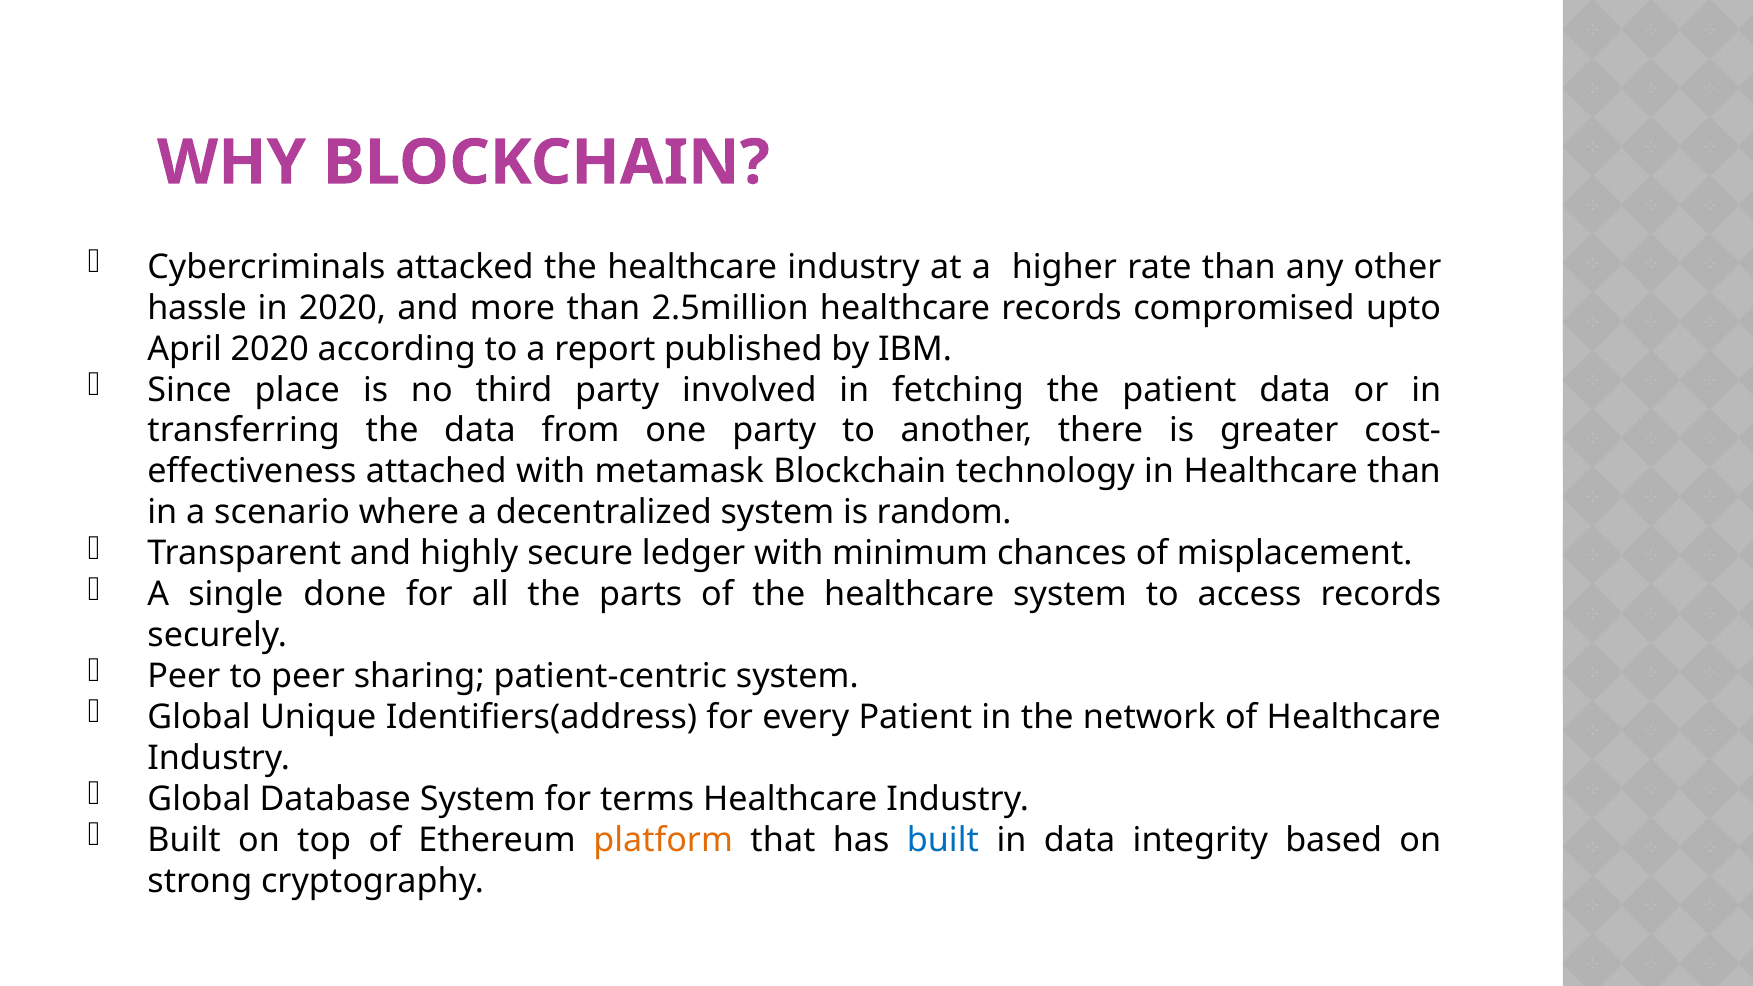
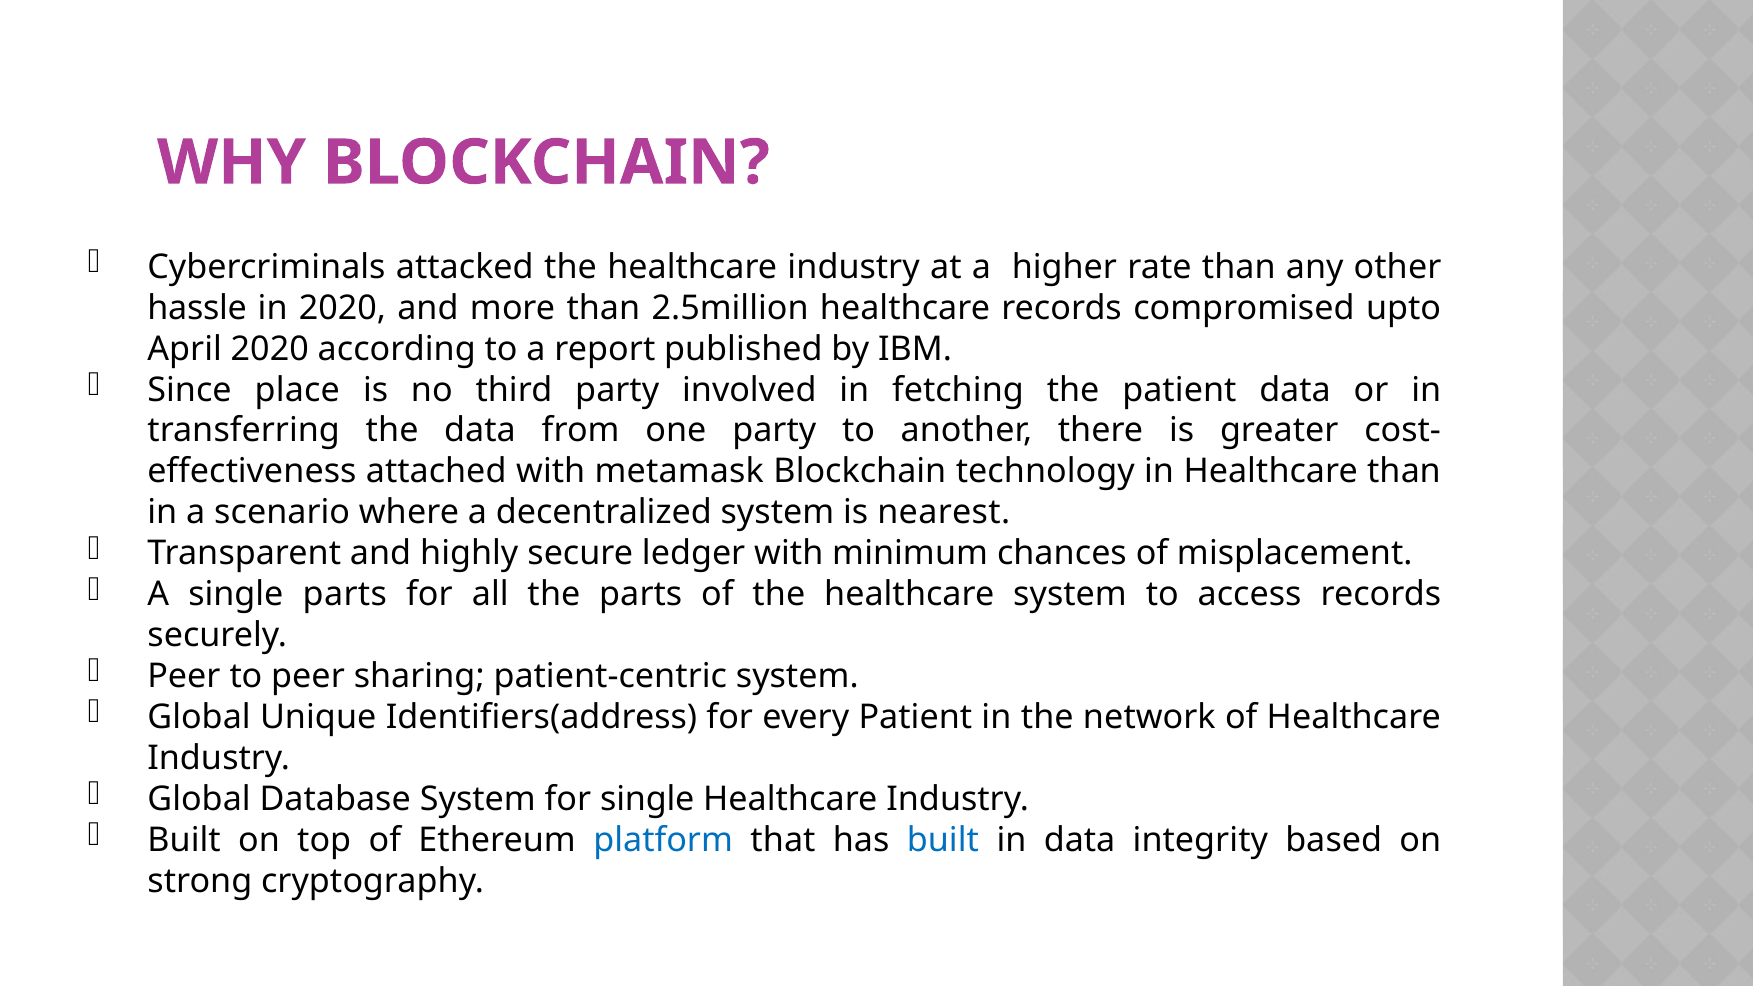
random: random -> nearest (944, 513)
single done: done -> parts (345, 594)
for terms: terms -> single (647, 799)
platform colour: orange -> blue (663, 840)
